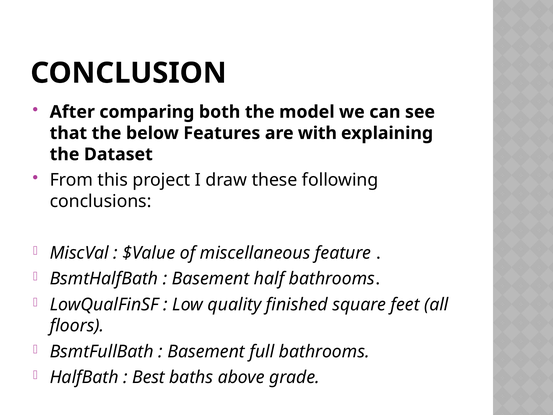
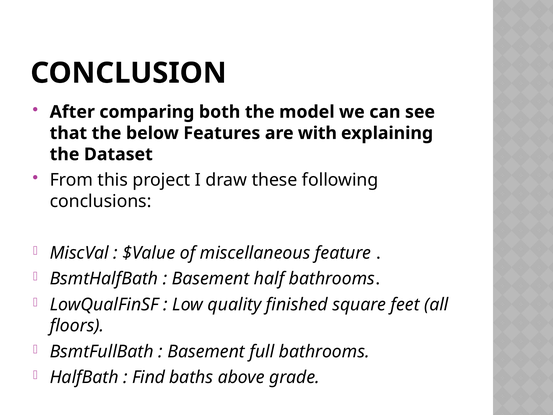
Best: Best -> Find (148, 377)
